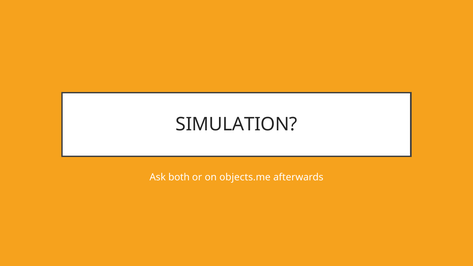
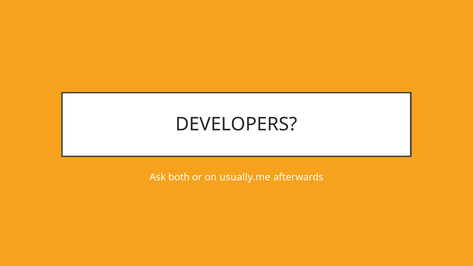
SIMULATION: SIMULATION -> DEVELOPERS (236, 124)
objects.me: objects.me -> usually.me (245, 177)
